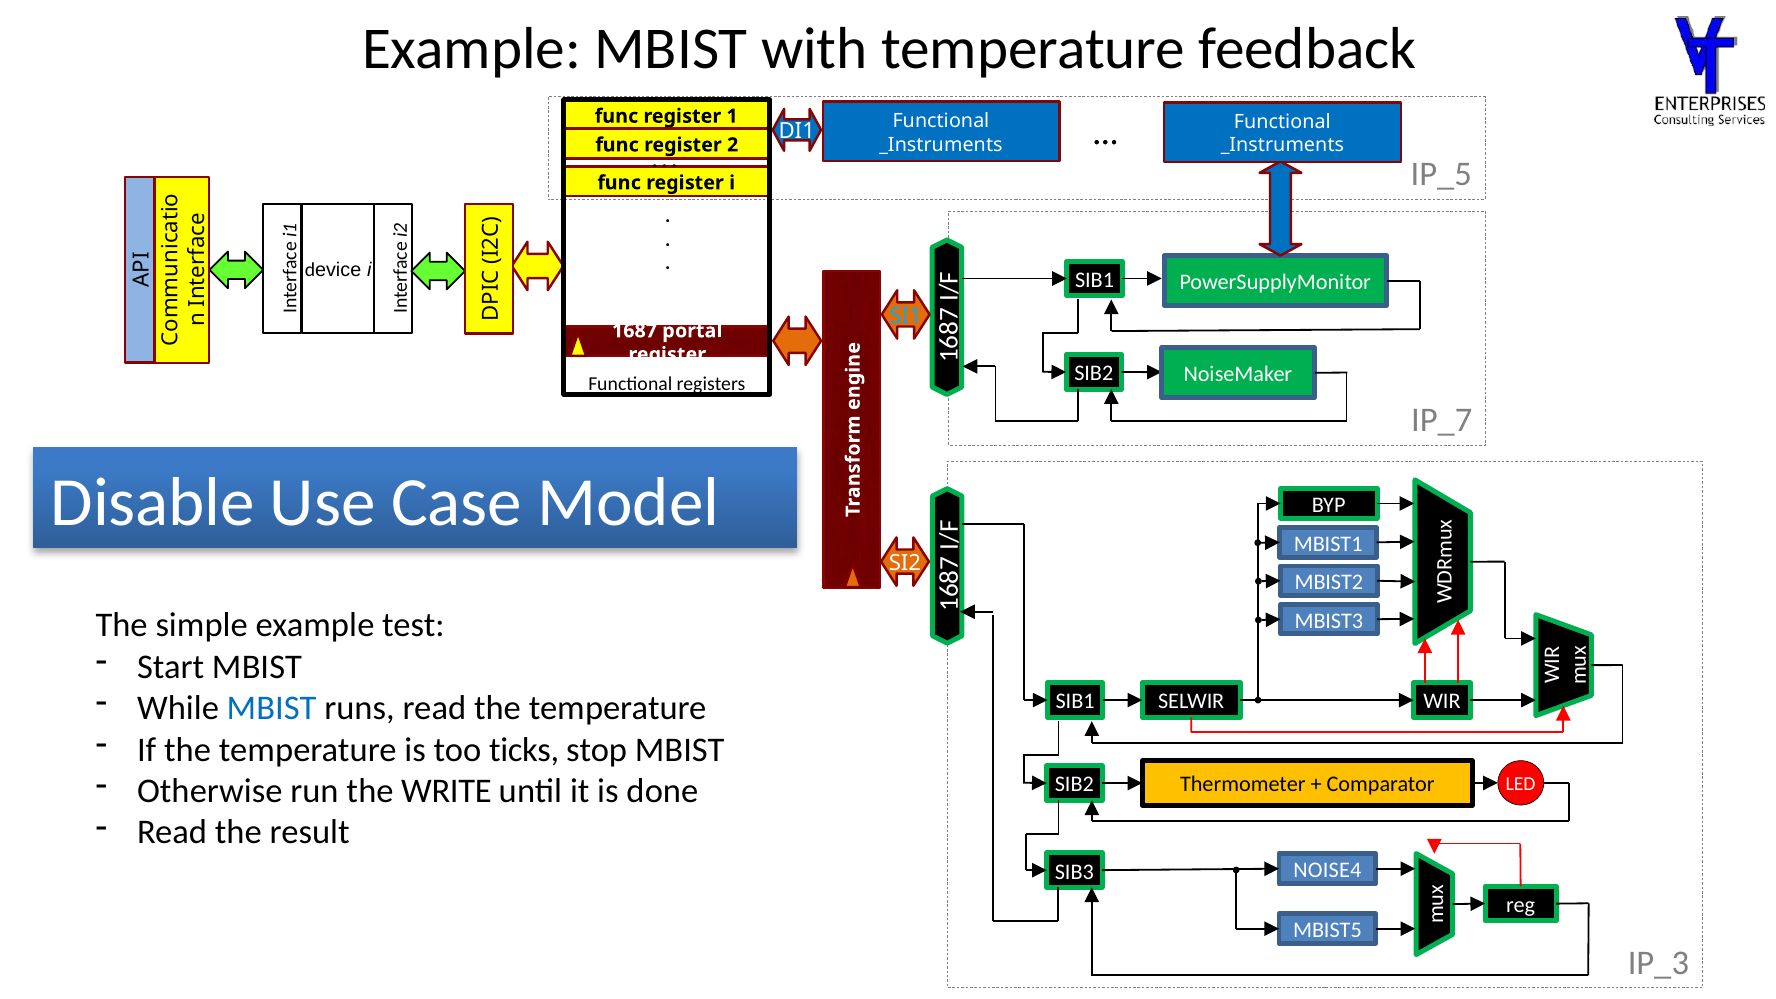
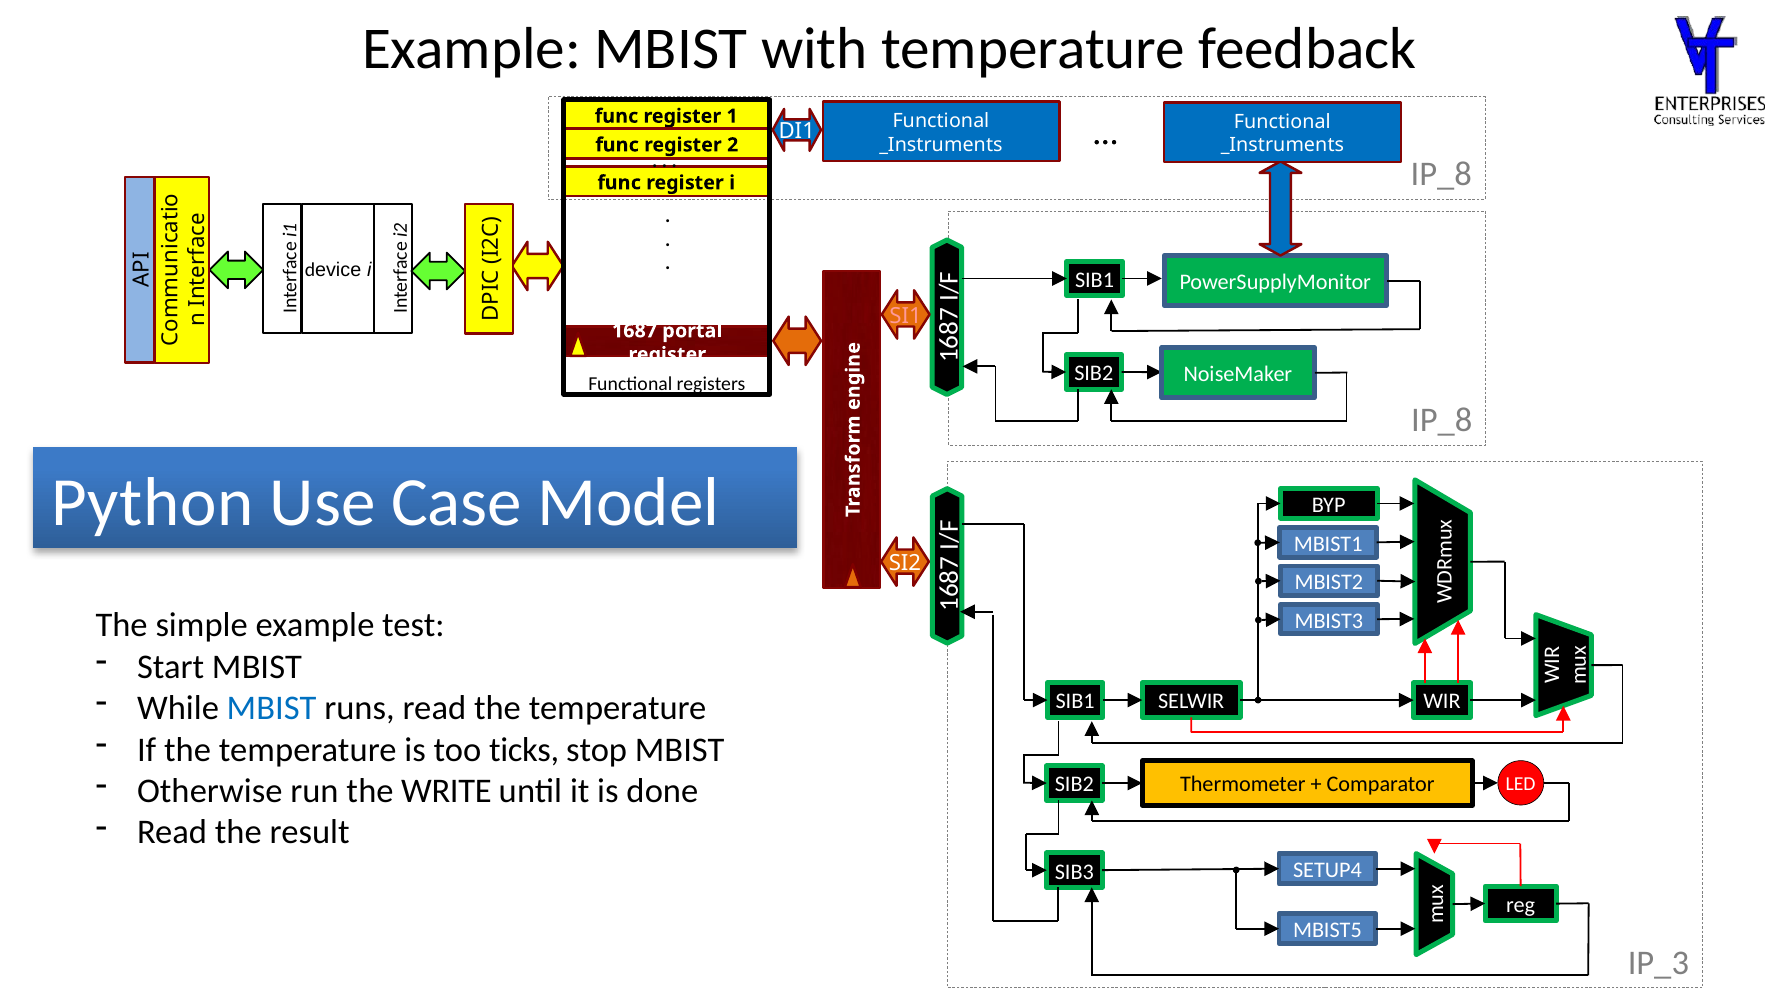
IP_5: IP_5 -> IP_8 (1441, 175)
SI1 colour: light blue -> pink (906, 316)
IP_7: IP_7 -> IP_8 (1442, 420)
Disable: Disable -> Python (152, 502)
NOISE4: NOISE4 -> SETUP4 (1327, 870)
